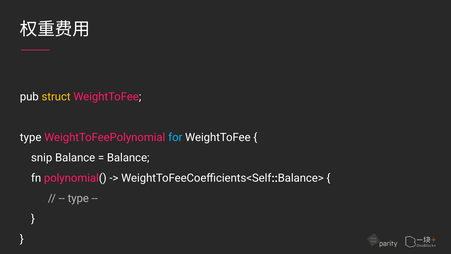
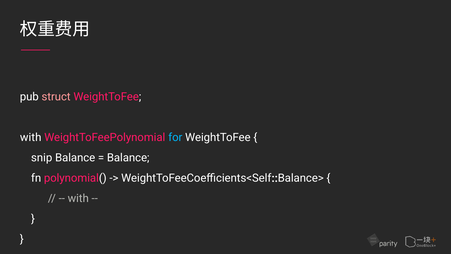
struct colour: yellow -> pink (56, 97)
type: type -> with (31, 137)
type: type -> with (78, 198)
